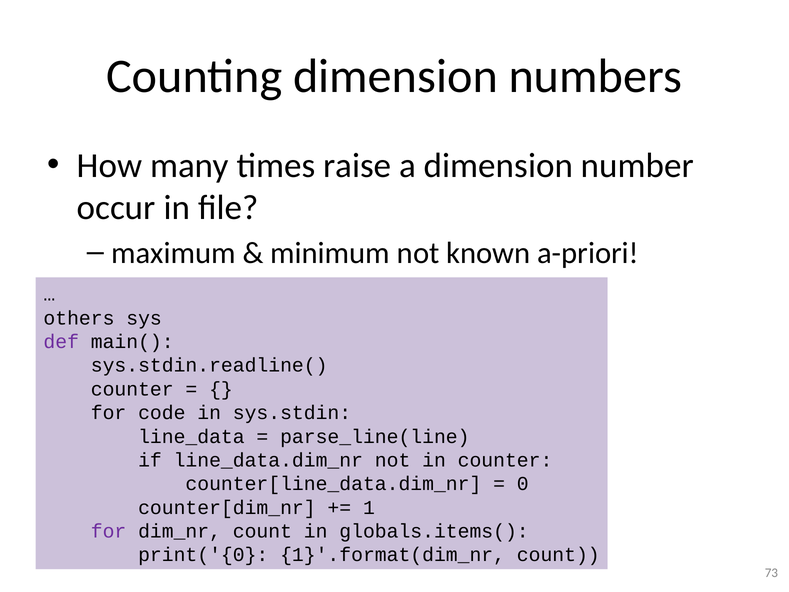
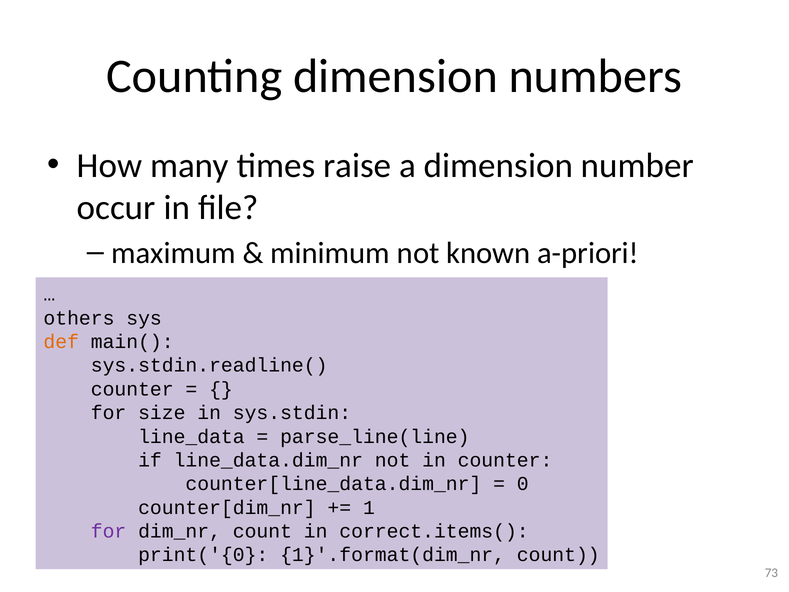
def colour: purple -> orange (61, 342)
code: code -> size (162, 413)
globals.items(: globals.items( -> correct.items( (434, 531)
